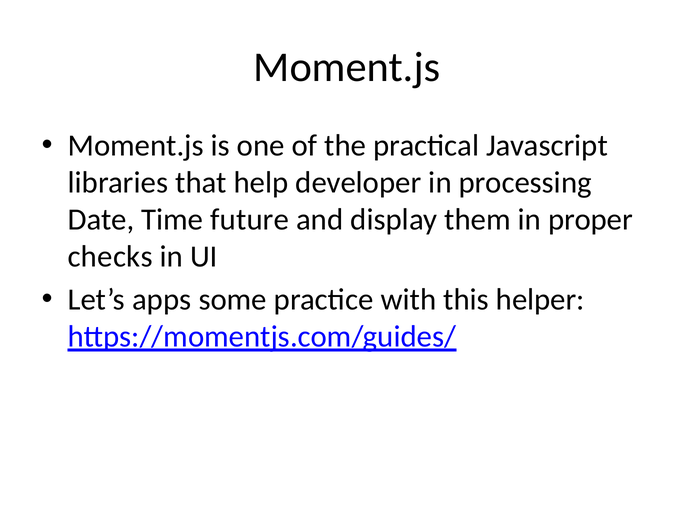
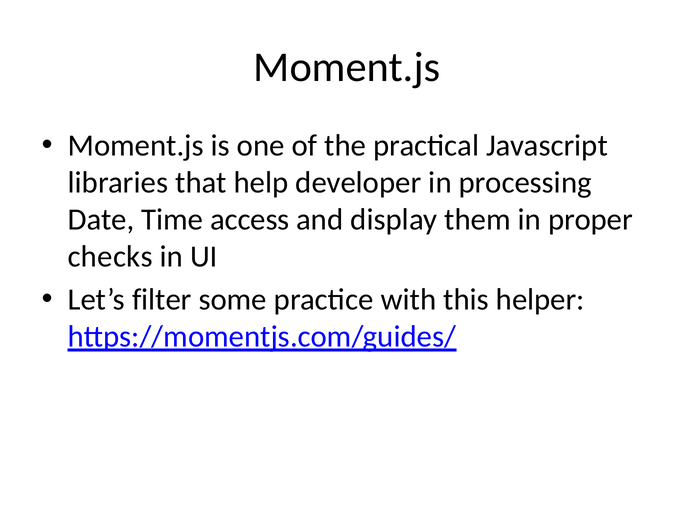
future: future -> access (250, 220)
apps: apps -> filter (162, 300)
